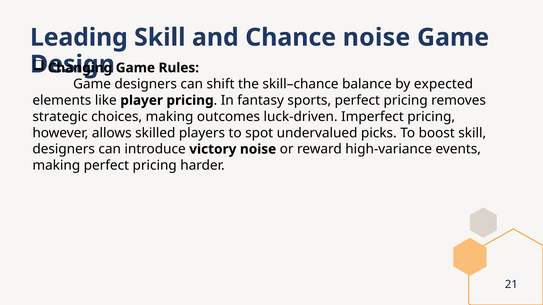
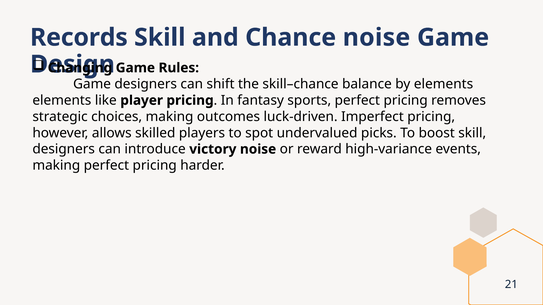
Leading: Leading -> Records (79, 38)
by expected: expected -> elements (444, 84)
